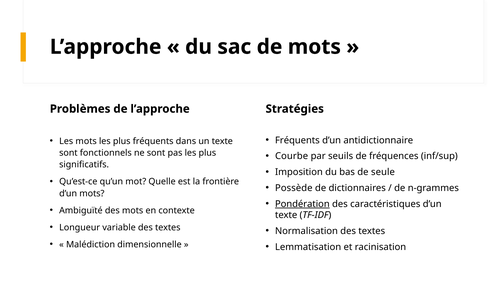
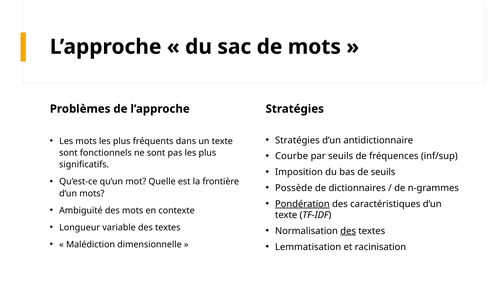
Fréquents: Fréquents -> Stratégies (297, 140)
de seule: seule -> seuils (383, 172)
des underline: none -> present (348, 231)
